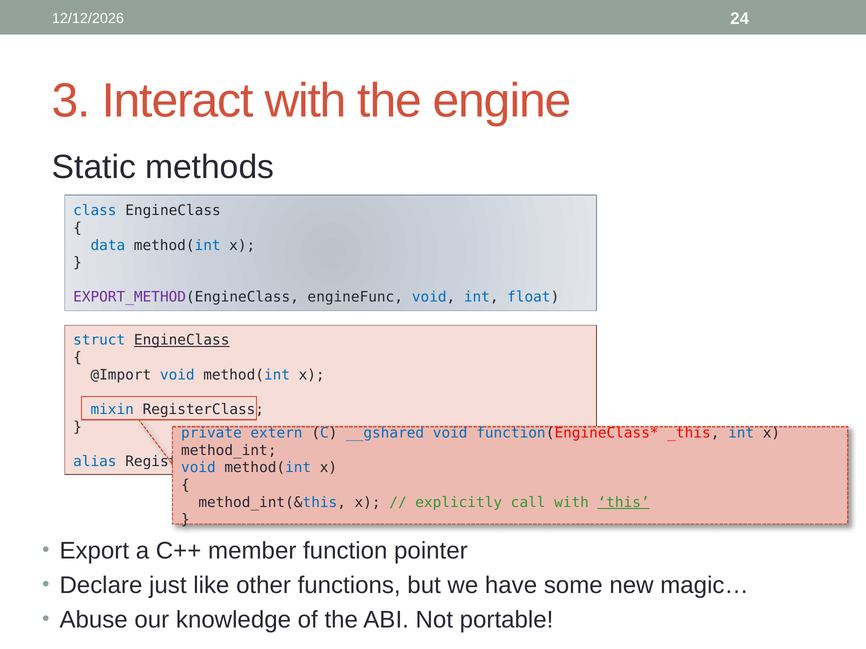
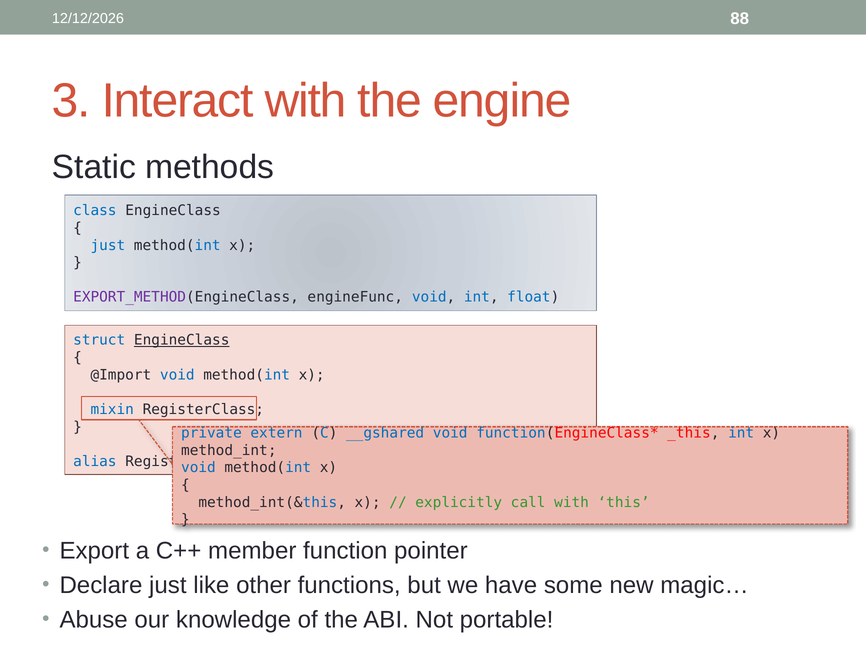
24: 24 -> 88 (740, 18)
data: data -> just (108, 245)
this underline: present -> none (624, 503)
